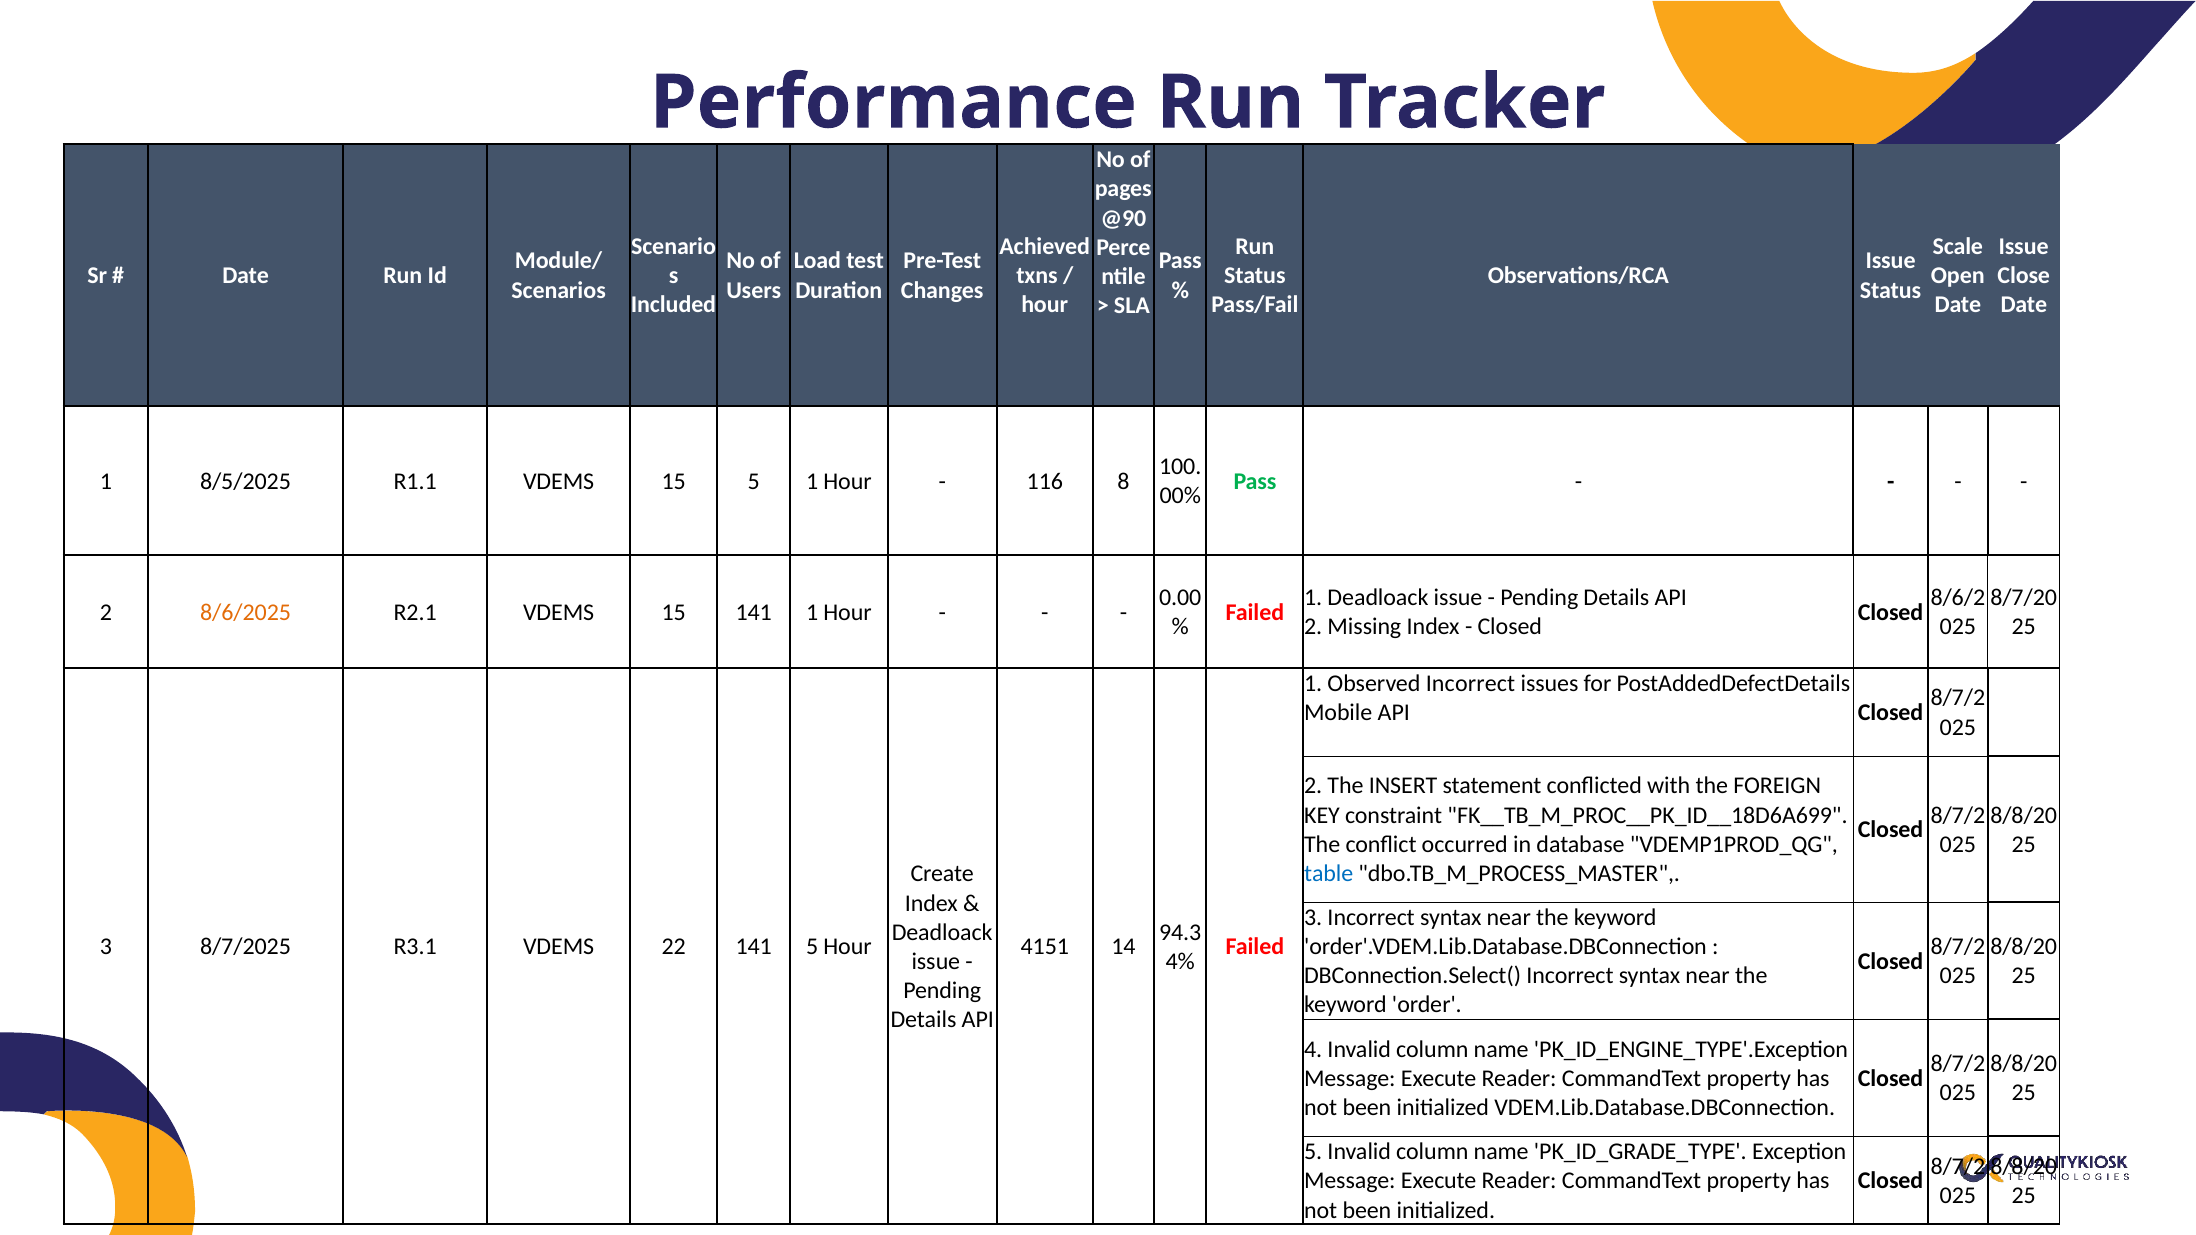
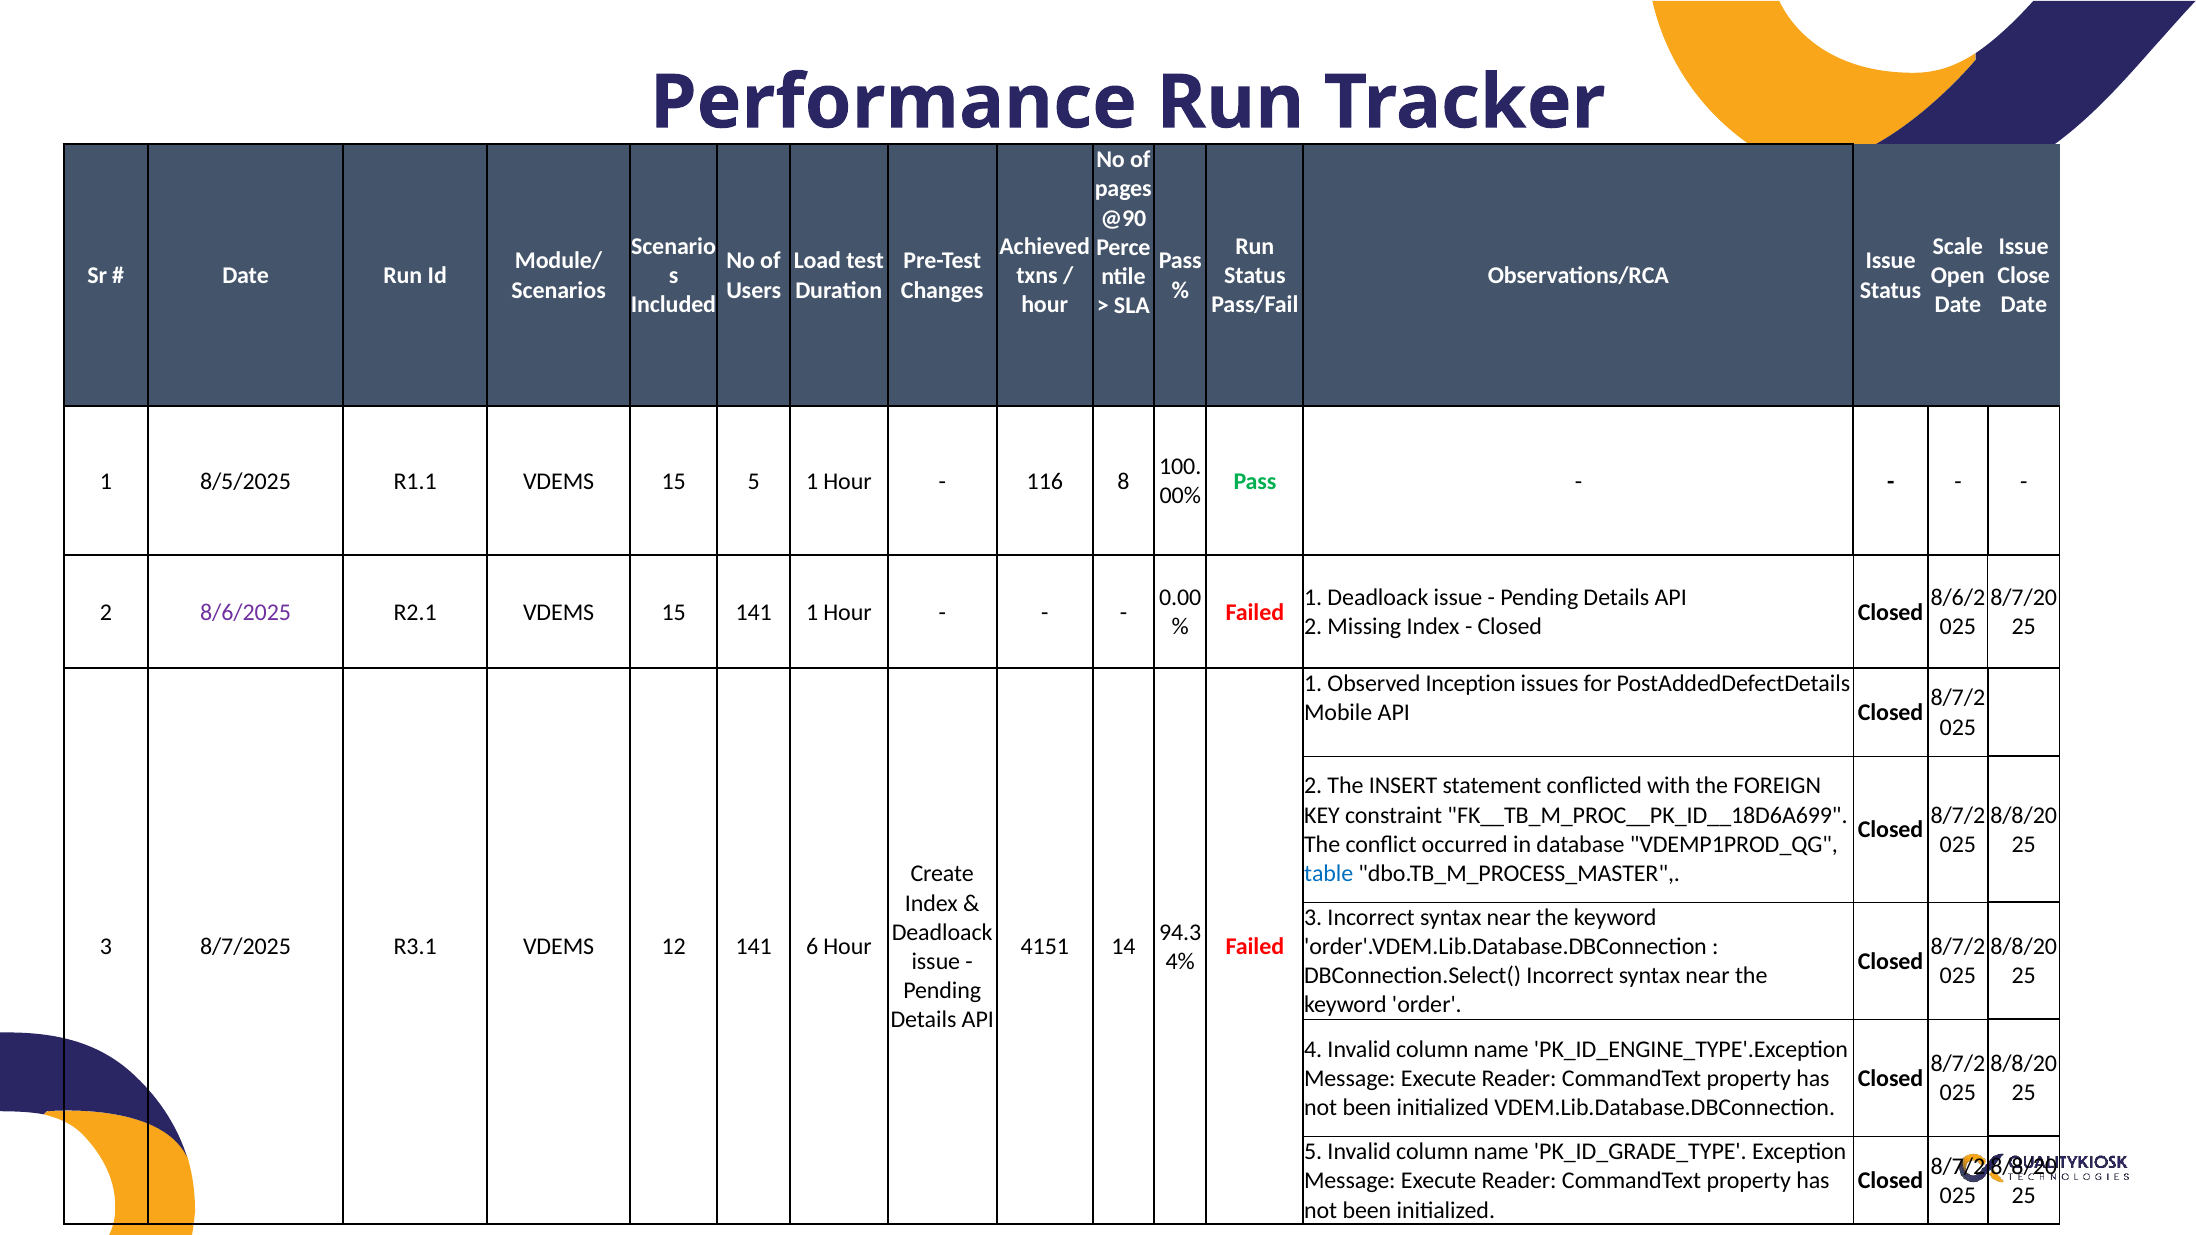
8/6/2025 colour: orange -> purple (246, 612)
Observed Incorrect: Incorrect -> Inception (1471, 684)
22: 22 -> 12 (674, 947)
141 5: 5 -> 6 (812, 947)
